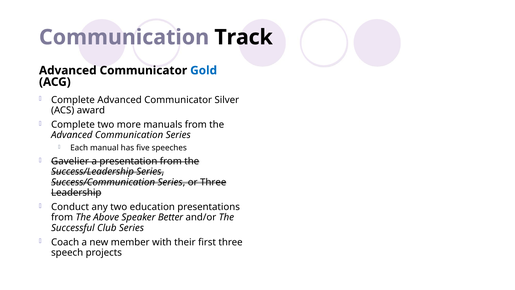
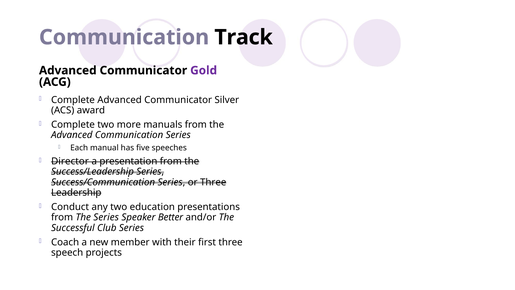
Gold colour: blue -> purple (204, 70)
Gavelier: Gavelier -> Director (70, 161)
The Above: Above -> Series (106, 217)
